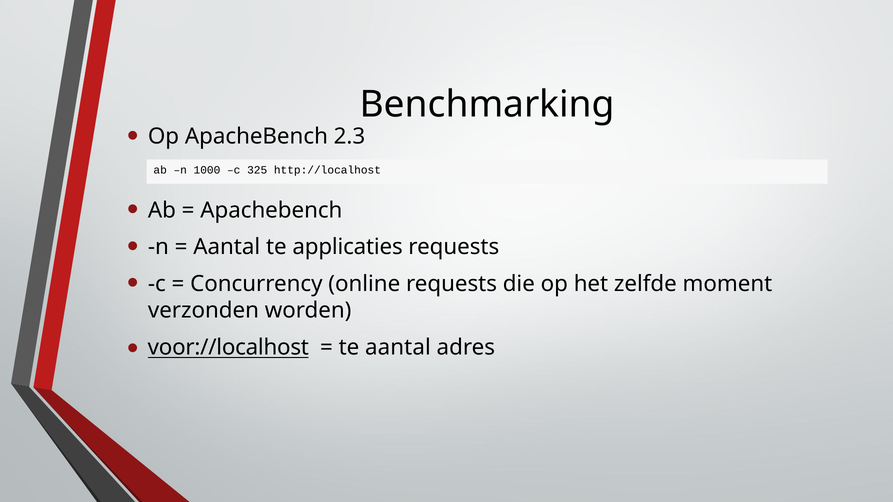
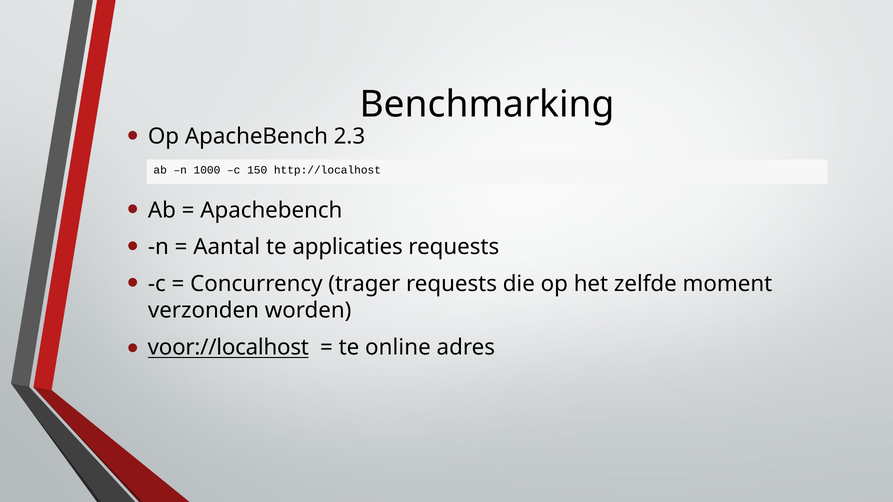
325: 325 -> 150 (257, 170)
online: online -> trager (364, 284)
te aantal: aantal -> online (398, 348)
